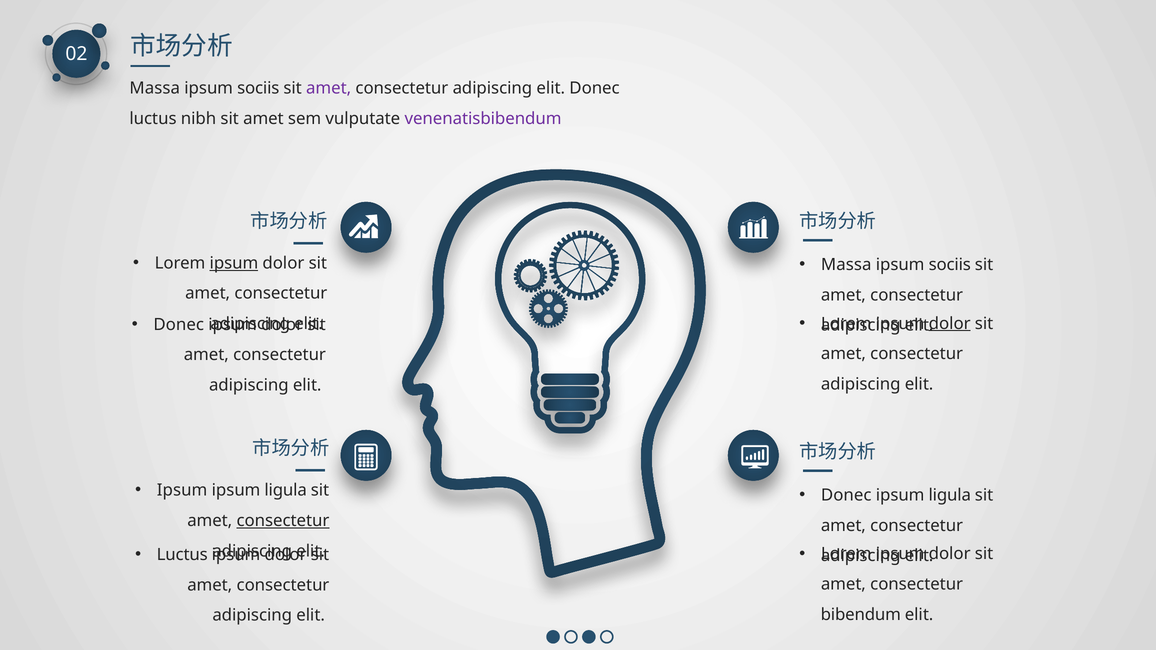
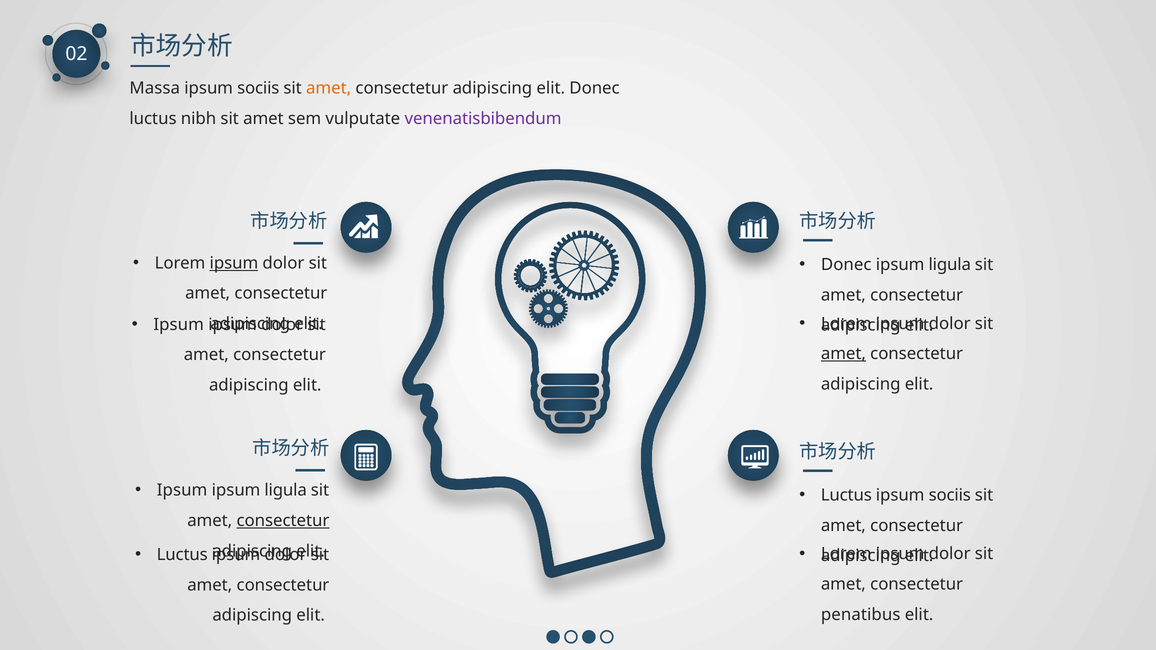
amet colour: purple -> orange (329, 88)
Massa: Massa -> Donec (846, 265)
sociis: sociis -> ligula (950, 265)
dolor underline: present -> none (950, 324)
Donec: Donec -> Ipsum (179, 325)
amet underline: none -> present (843, 354)
Donec: Donec -> Luctus (846, 496)
ligula: ligula -> sociis (950, 496)
bibendum: bibendum -> penatibus (861, 615)
